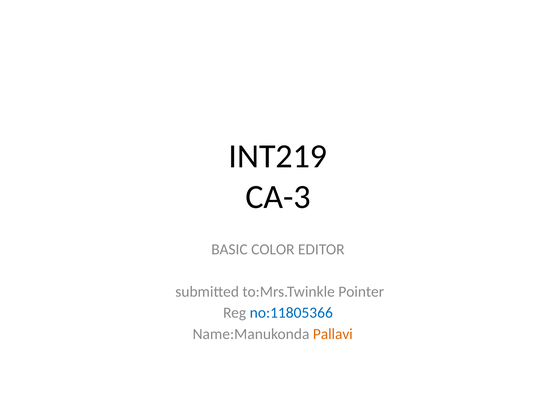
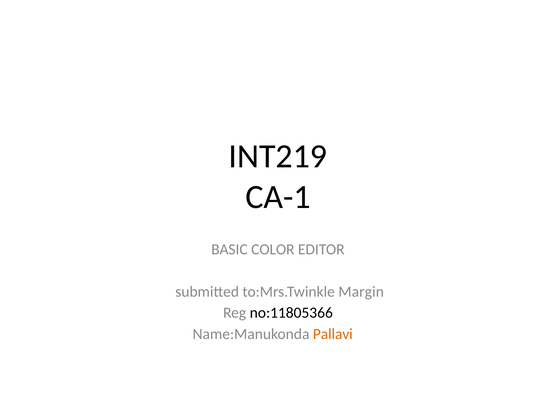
CA-3: CA-3 -> CA-1 (278, 197)
Pointer: Pointer -> Margin (361, 292)
no:11805366 colour: blue -> black (291, 313)
